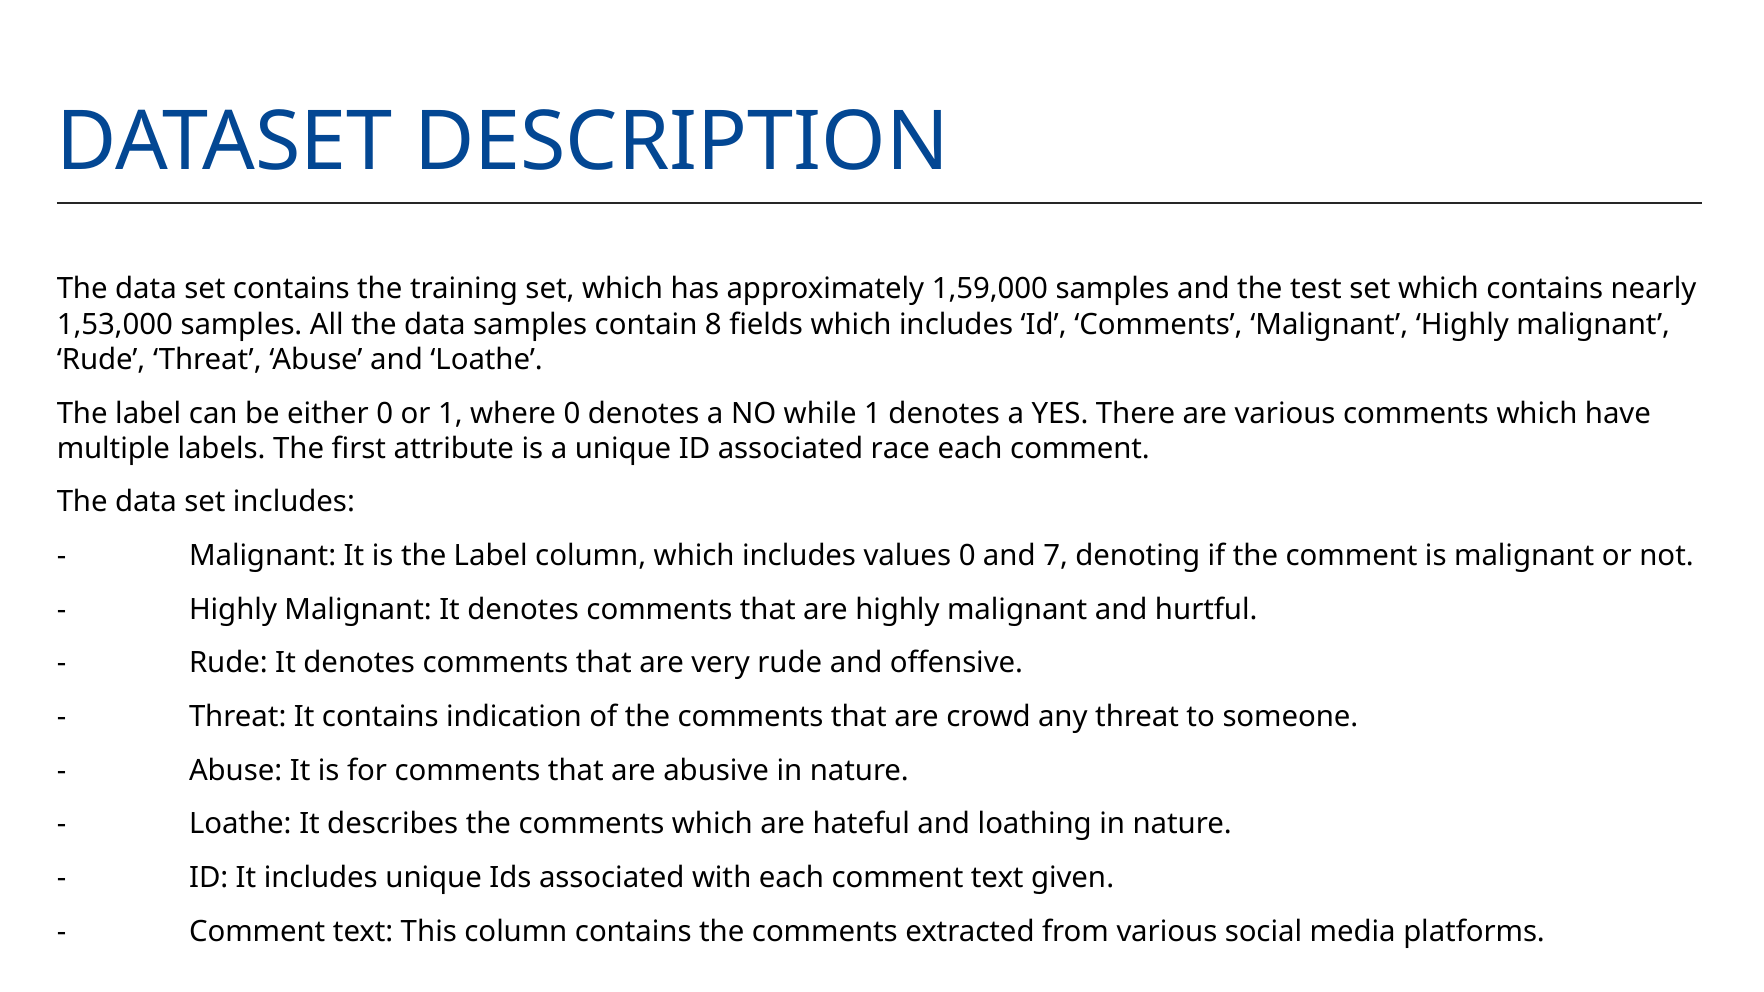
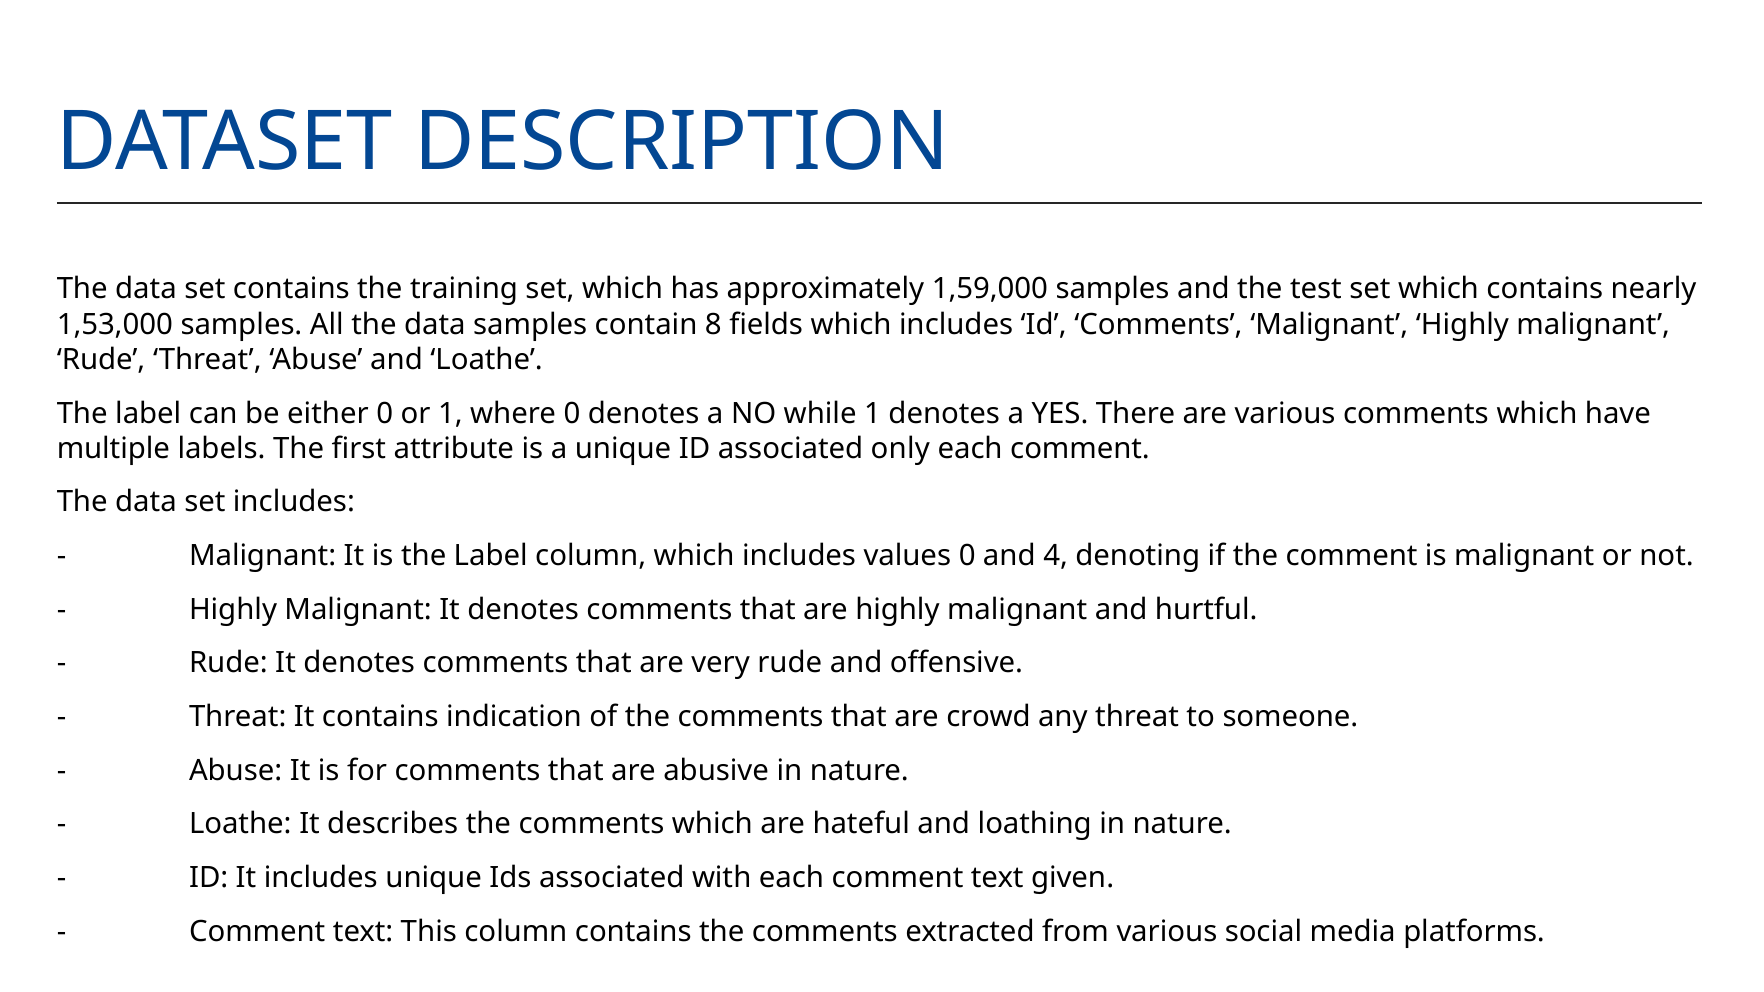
race: race -> only (900, 449)
7: 7 -> 4 (1056, 556)
